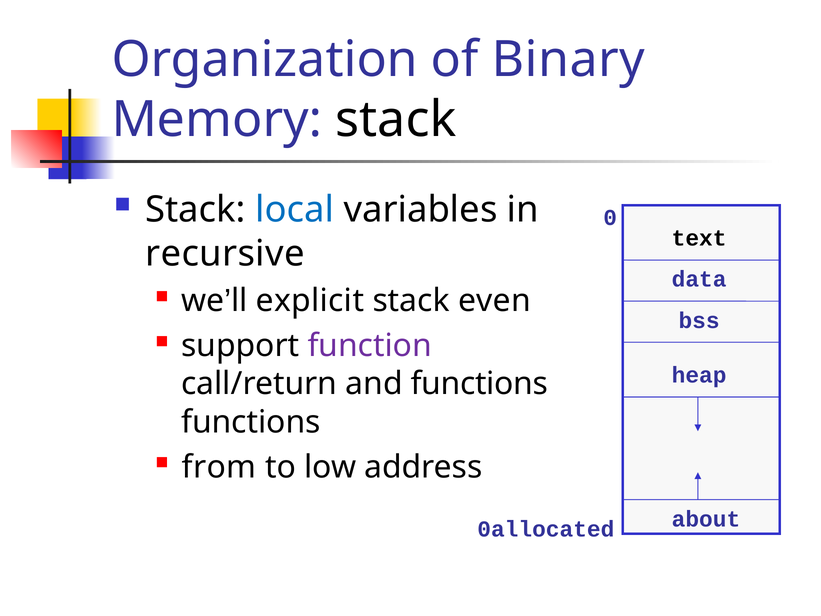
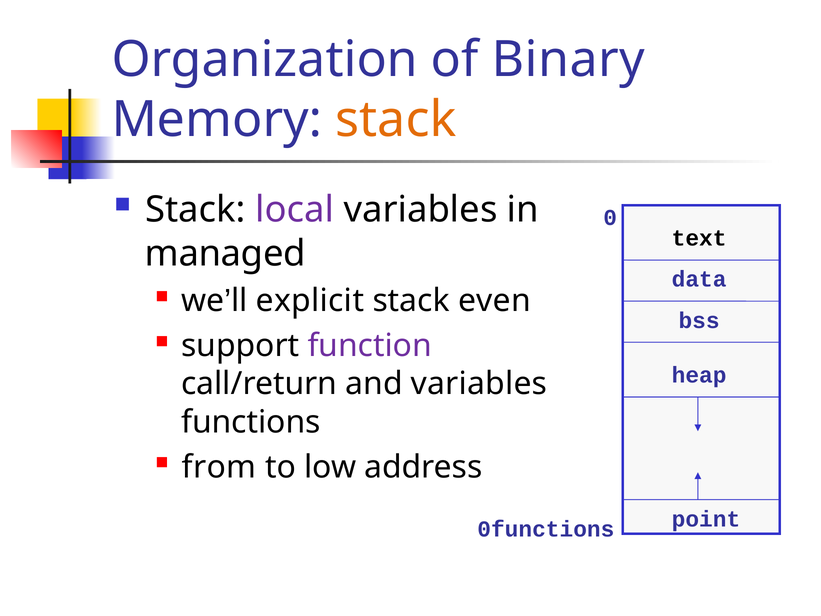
stack colour: black -> orange (396, 120)
local colour: blue -> purple (295, 210)
recursive: recursive -> managed (225, 254)
and functions: functions -> variables (479, 384)
about: about -> point (706, 519)
0allocated: 0allocated -> 0functions (546, 529)
